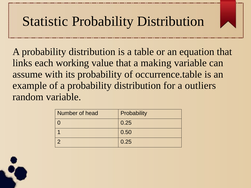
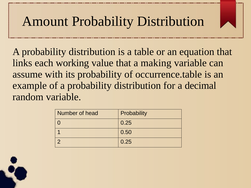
Statistic: Statistic -> Amount (45, 21)
outliers: outliers -> decimal (201, 86)
